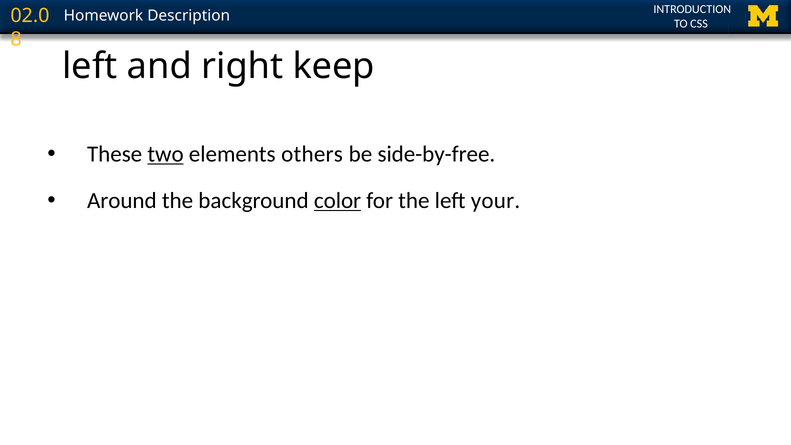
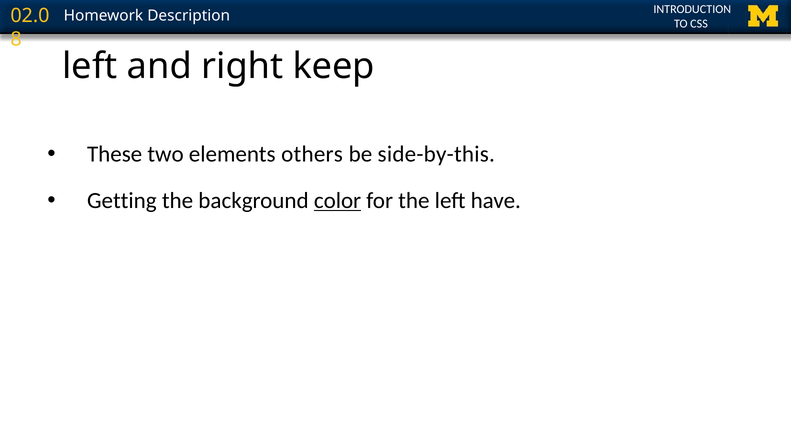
two underline: present -> none (166, 154)
side-by-free: side-by-free -> side-by-this (436, 154)
Around: Around -> Getting (122, 201)
your: your -> have (496, 201)
